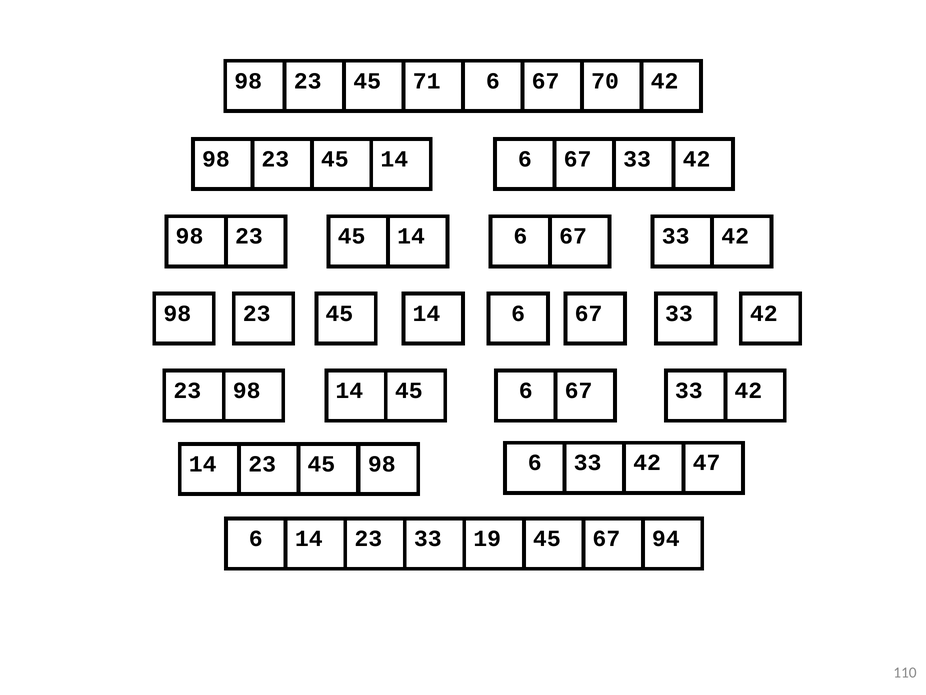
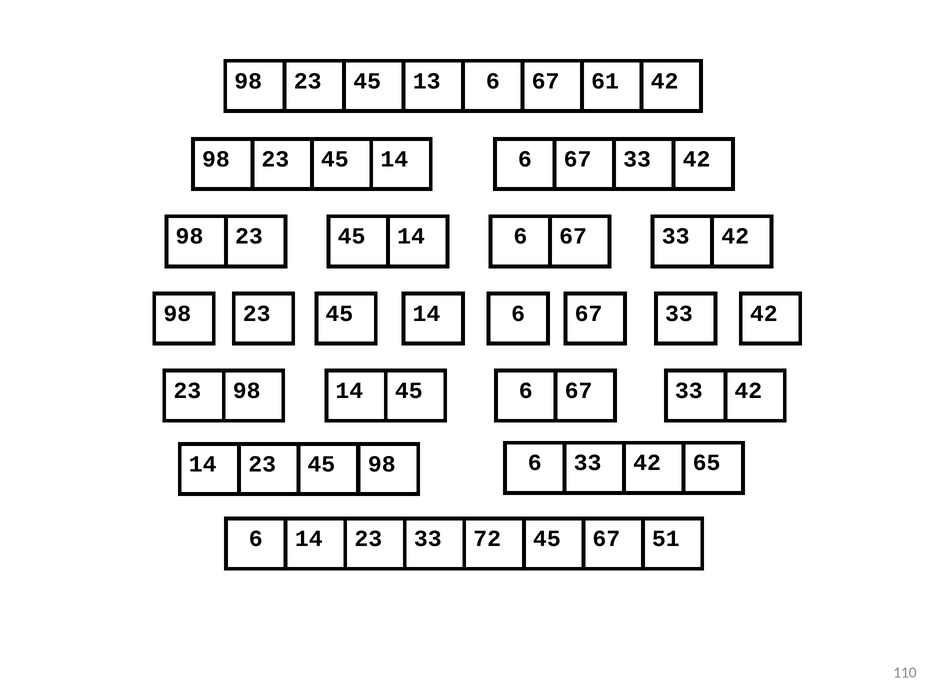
71: 71 -> 13 (427, 81)
70: 70 -> 61 (605, 81)
47: 47 -> 65 (707, 462)
19: 19 -> 72 (487, 538)
94: 94 -> 51 (666, 538)
